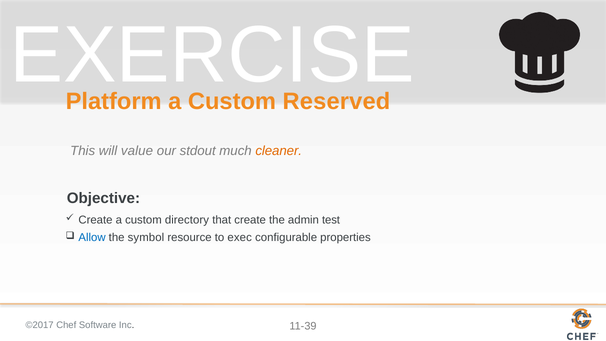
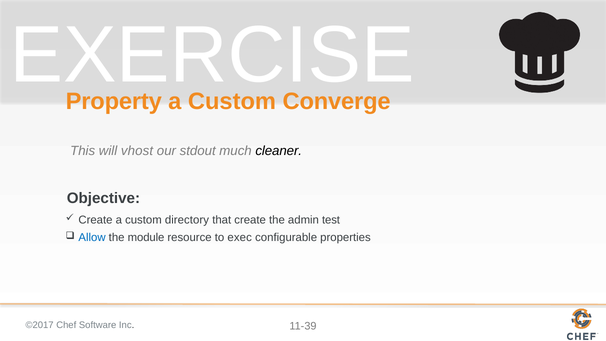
Platform: Platform -> Property (114, 101)
Reserved: Reserved -> Converge (337, 101)
value: value -> vhost (137, 151)
cleaner colour: orange -> black (279, 151)
symbol: symbol -> module (146, 237)
